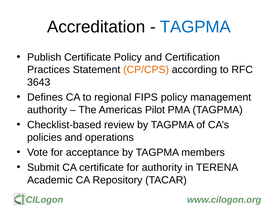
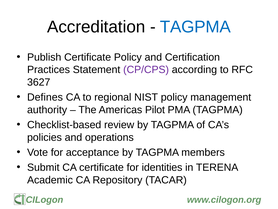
CP/CPS colour: orange -> purple (146, 70)
3643: 3643 -> 3627 (39, 82)
FIPS: FIPS -> NIST (146, 97)
for authority: authority -> identities (162, 167)
